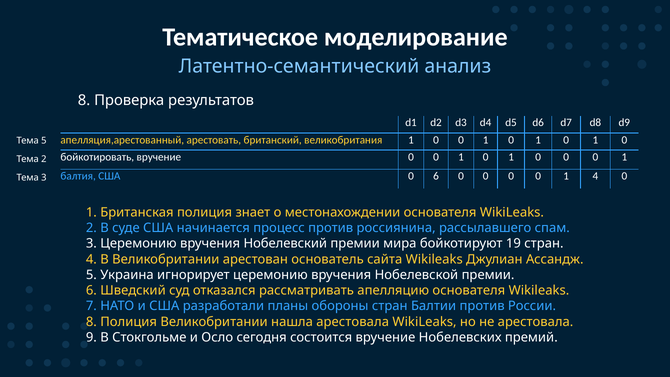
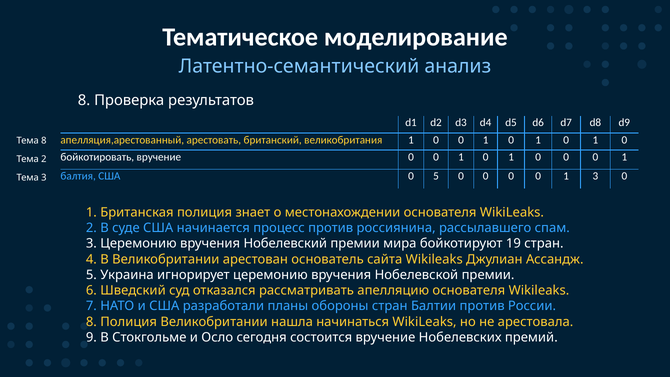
Тема 5: 5 -> 8 (44, 141)
0 6: 6 -> 5 (436, 176)
1 4: 4 -> 3 (595, 176)
нашла арестовала: арестовала -> начинаться (353, 322)
